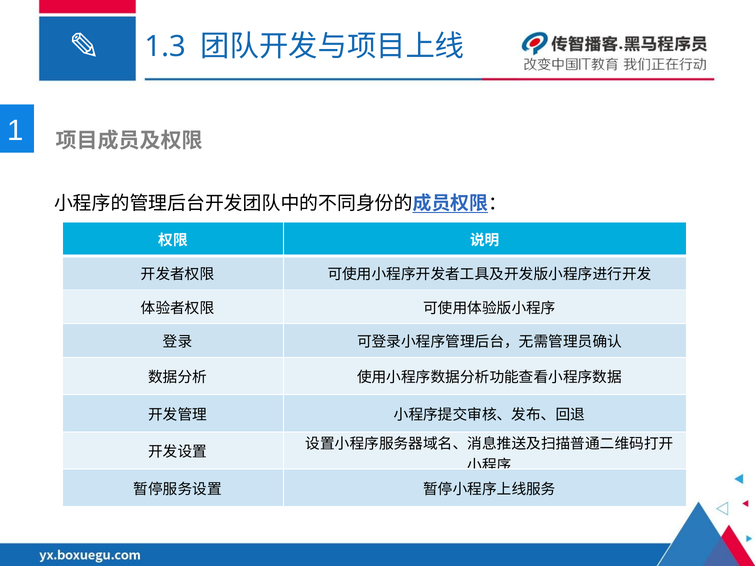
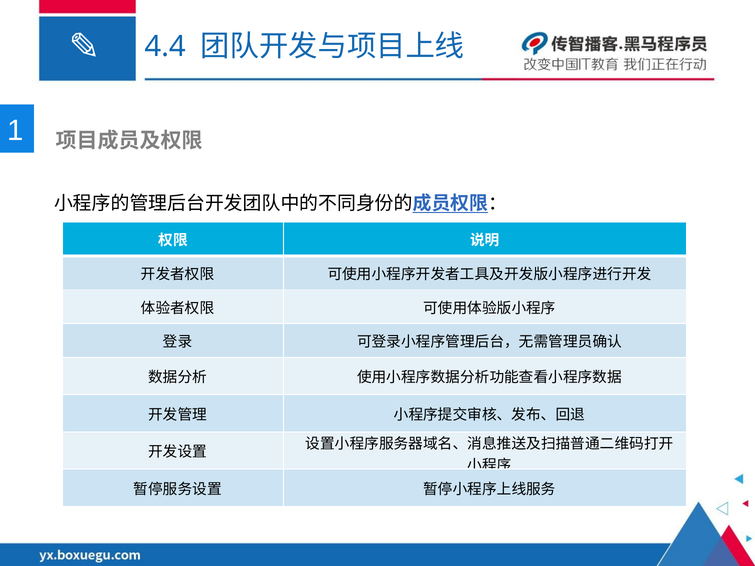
1.3: 1.3 -> 4.4 (165, 47)
